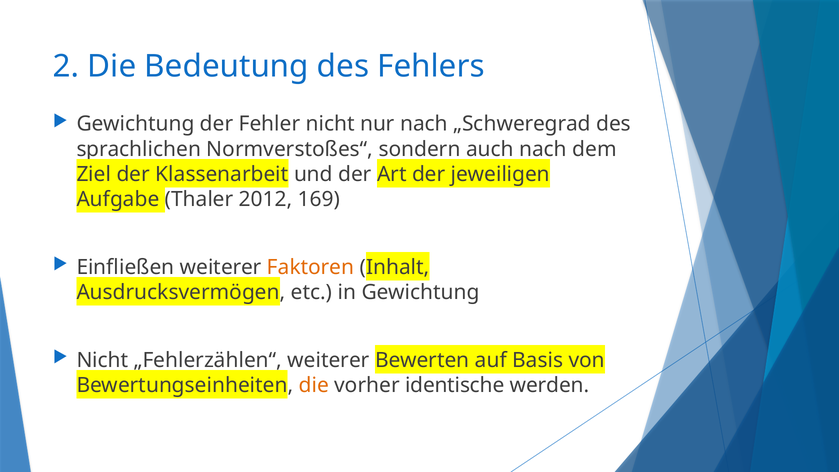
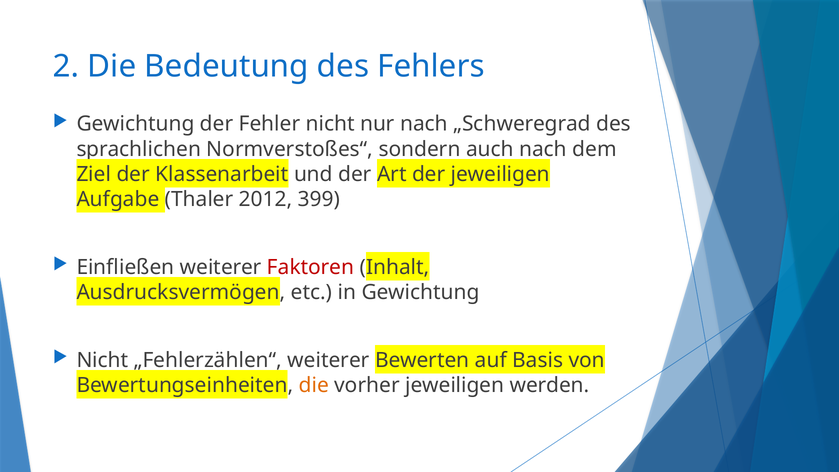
169: 169 -> 399 (319, 199)
Faktoren colour: orange -> red (311, 267)
vorher identische: identische -> jeweiligen (455, 385)
